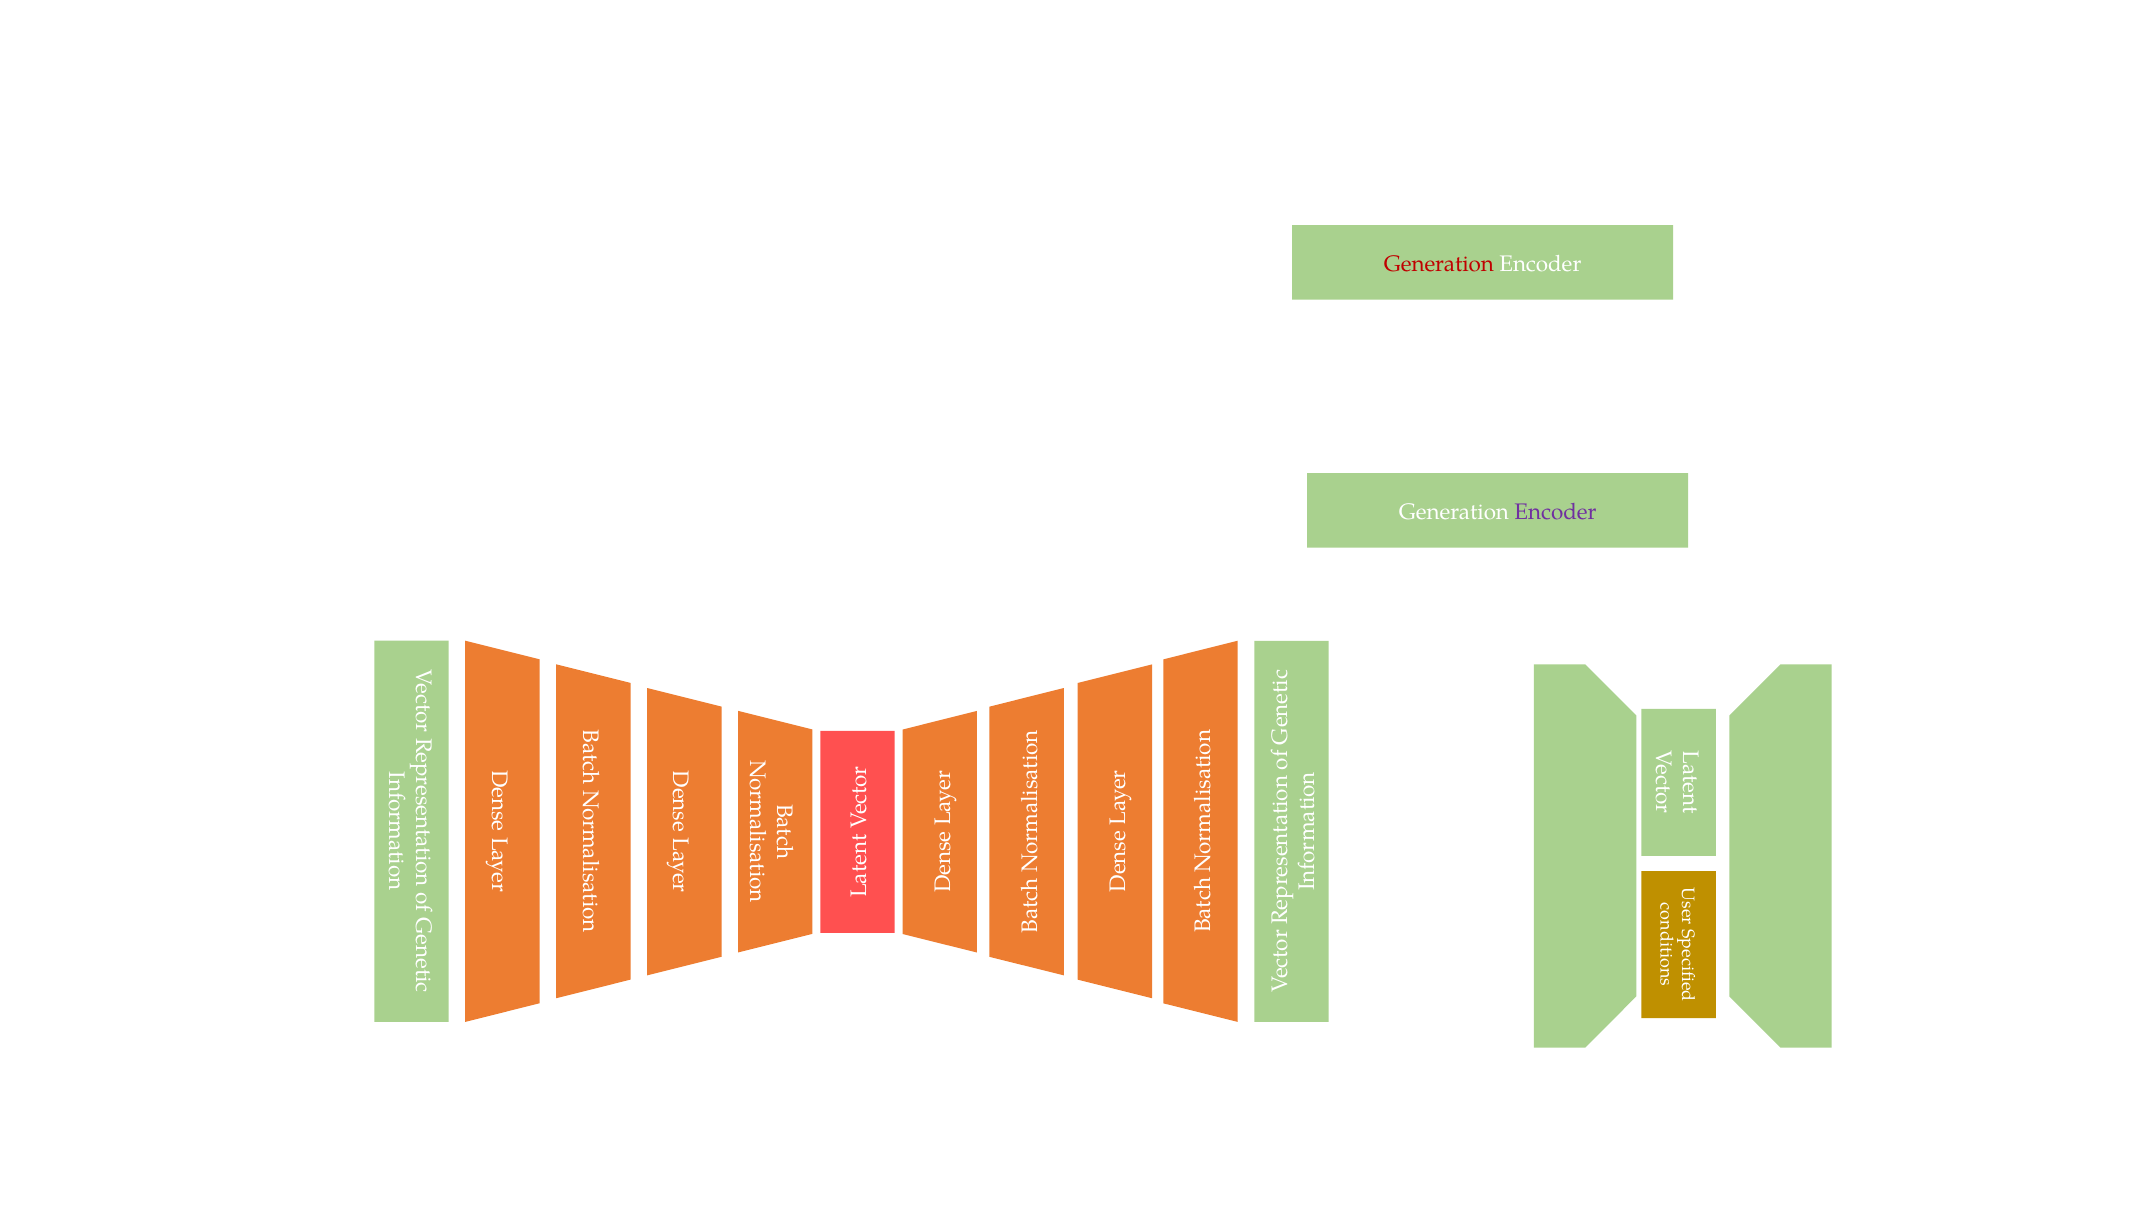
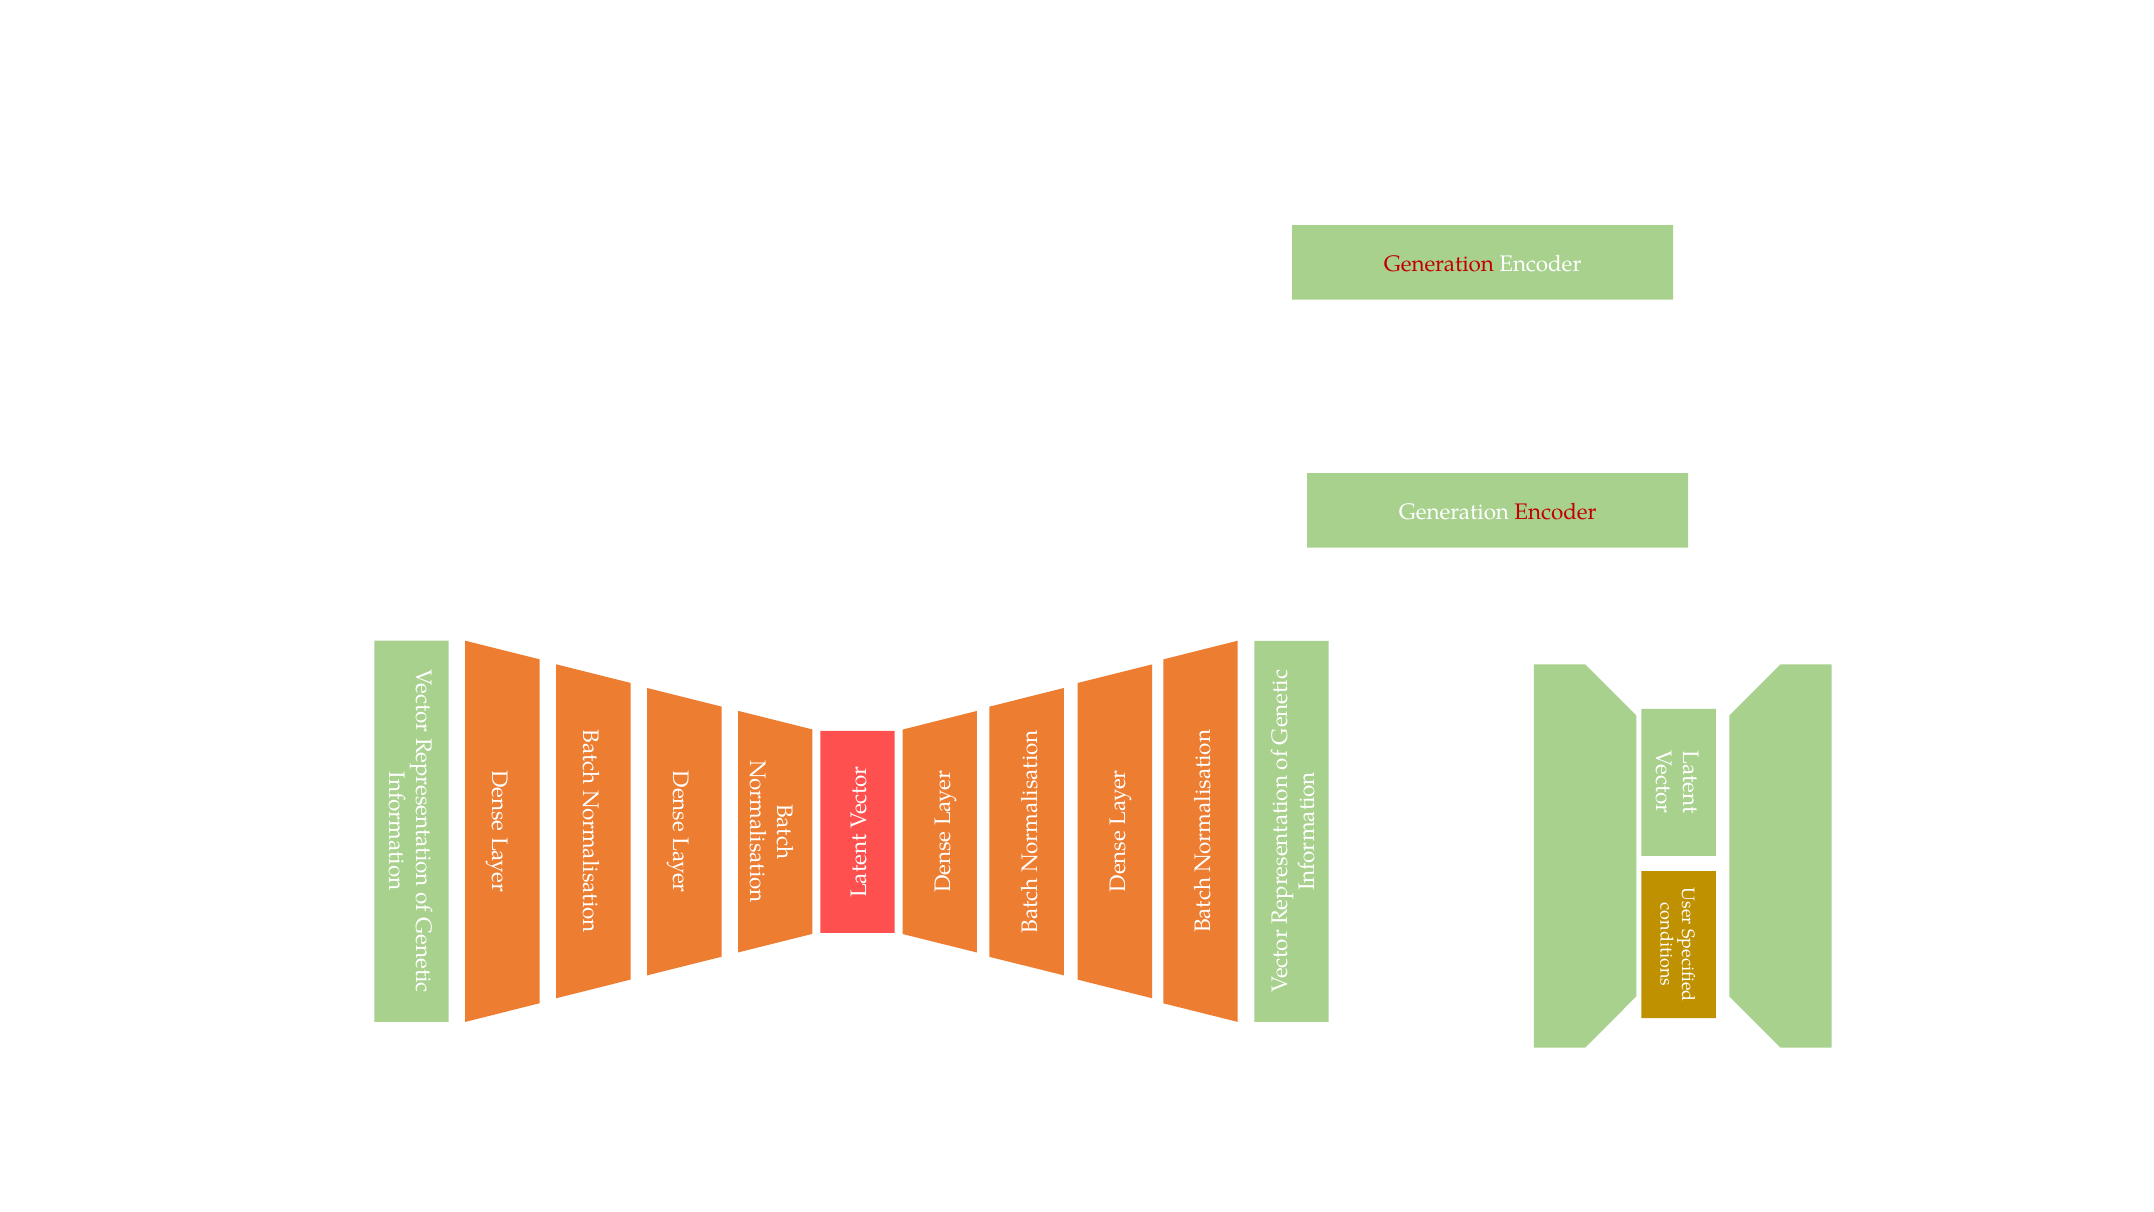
Encoder colour: purple -> red (1556, 512)
